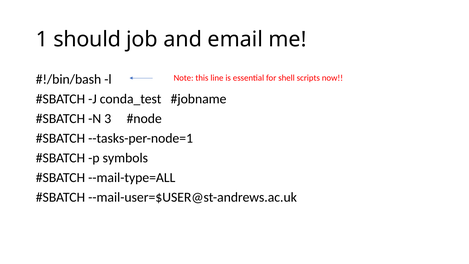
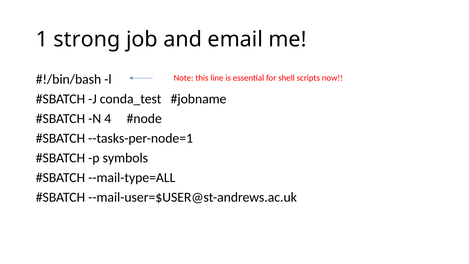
should: should -> strong (87, 39)
3: 3 -> 4 (108, 119)
